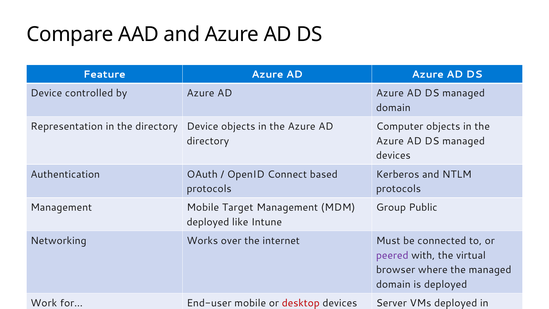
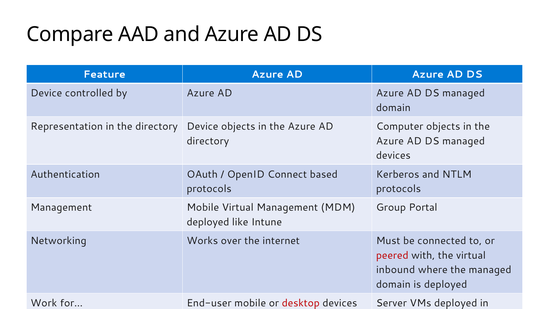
Mobile Target: Target -> Virtual (238, 207)
Public: Public -> Portal (423, 207)
peered colour: purple -> red (392, 255)
browser: browser -> inbound (396, 270)
